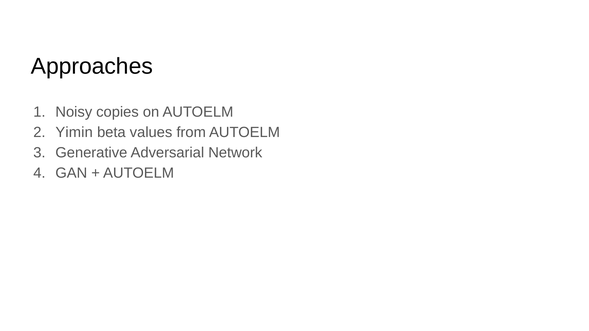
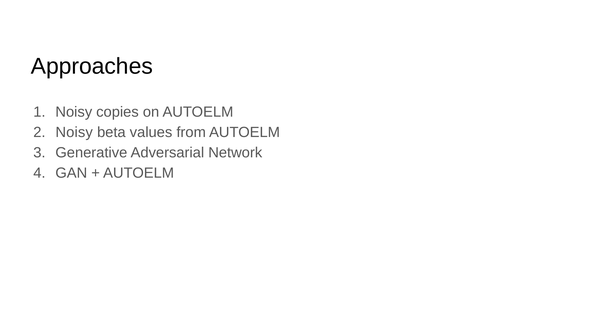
Yimin: Yimin -> Noisy (74, 132)
